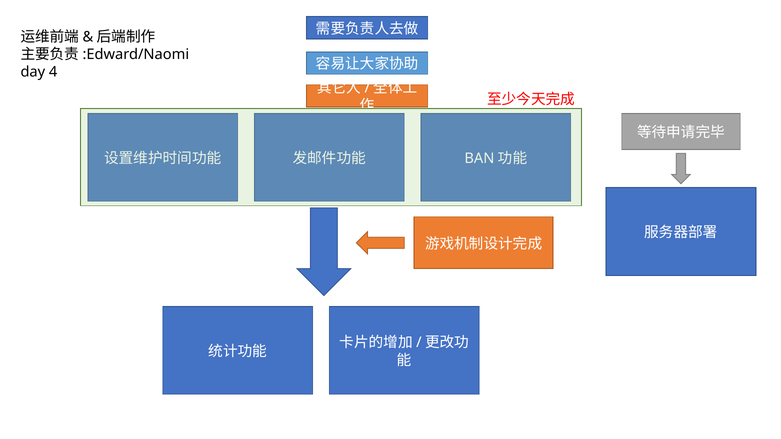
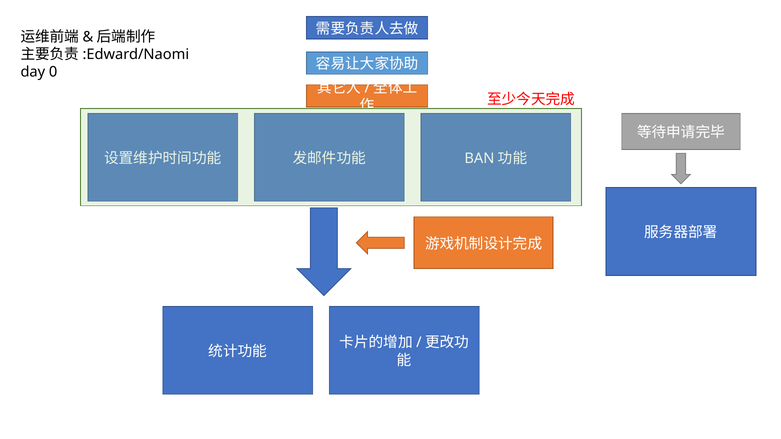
4: 4 -> 0 (53, 72)
